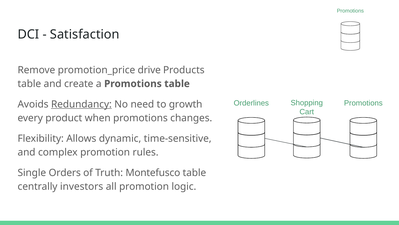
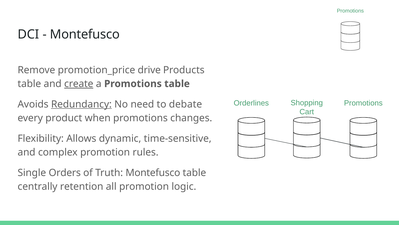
Satisfaction: Satisfaction -> Montefusco (85, 34)
create underline: none -> present (79, 84)
growth: growth -> debate (186, 104)
investors: investors -> retention (82, 186)
